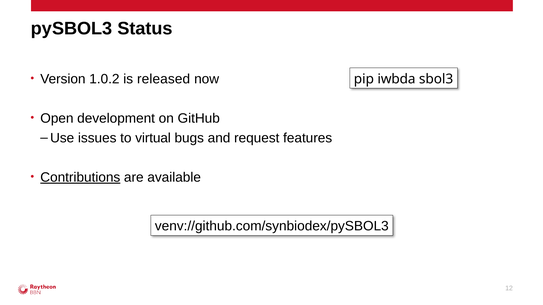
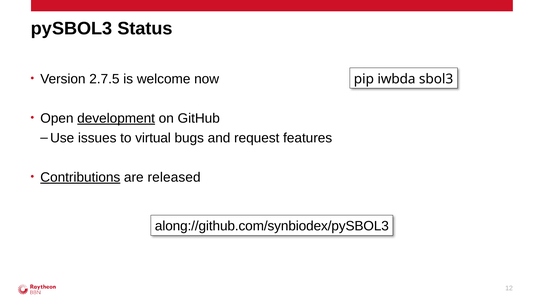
1.0.2: 1.0.2 -> 2.7.5 (104, 79)
released: released -> welcome (164, 79)
development underline: none -> present (116, 119)
available: available -> released (174, 178)
venv://github.com/synbiodex/pySBOL3: venv://github.com/synbiodex/pySBOL3 -> along://github.com/synbiodex/pySBOL3 (272, 227)
